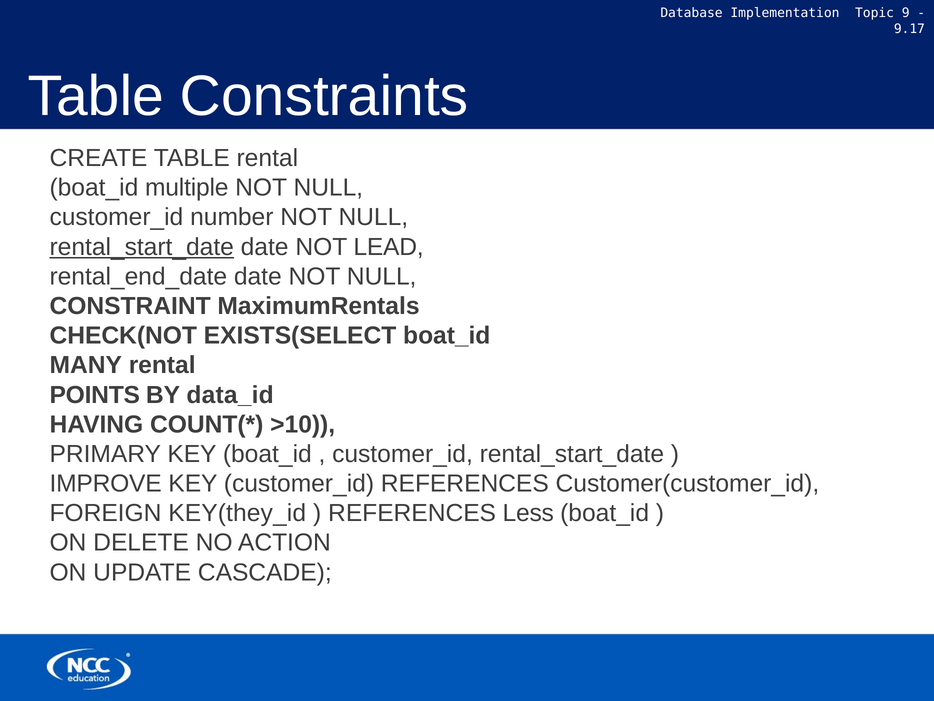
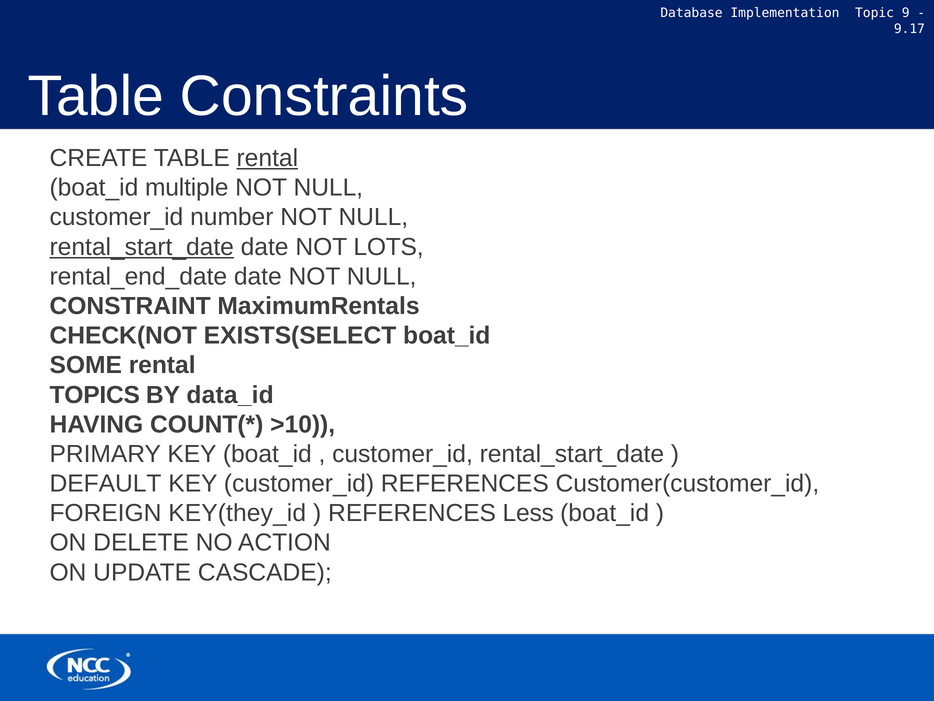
rental underline: none -> present (267, 158)
LEAD: LEAD -> LOTS (389, 247)
MANY: MANY -> SOME (86, 365)
POINTS: POINTS -> TOPICS (95, 395)
IMPROVE: IMPROVE -> DEFAULT (106, 483)
